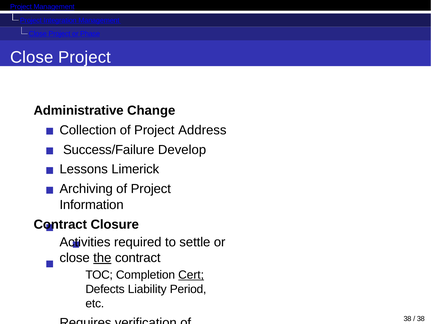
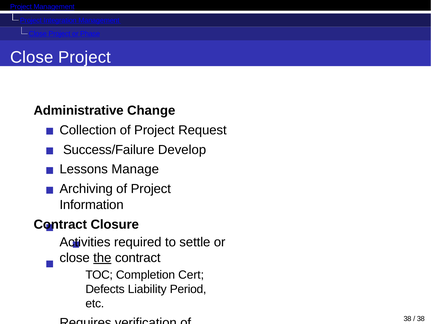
Address: Address -> Request (202, 130)
Limerick: Limerick -> Manage (135, 169)
Cert underline: present -> none (191, 274)
